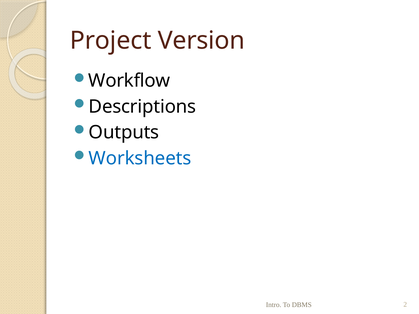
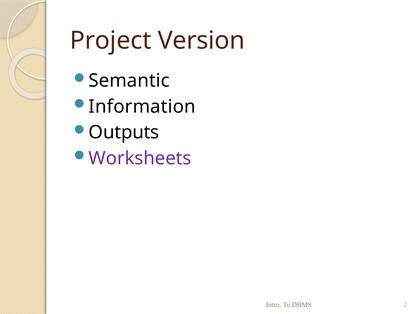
Workflow: Workflow -> Semantic (129, 81)
Descriptions: Descriptions -> Information (142, 107)
Worksheets colour: blue -> purple (140, 158)
